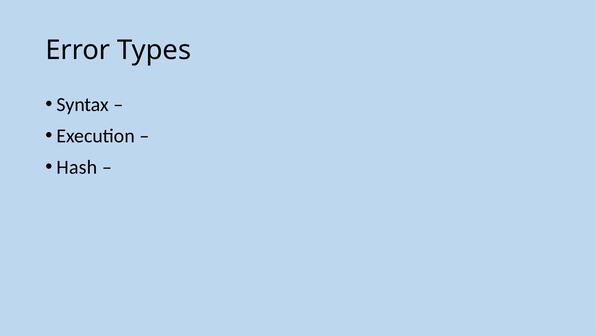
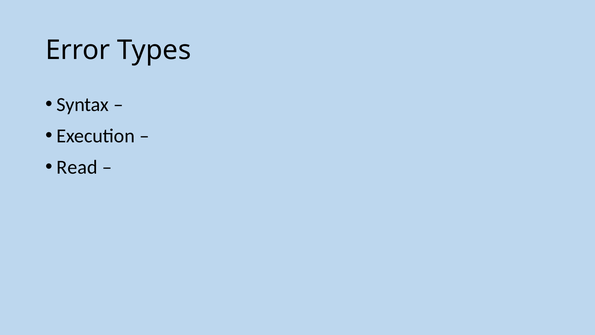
Hash: Hash -> Read (77, 167)
